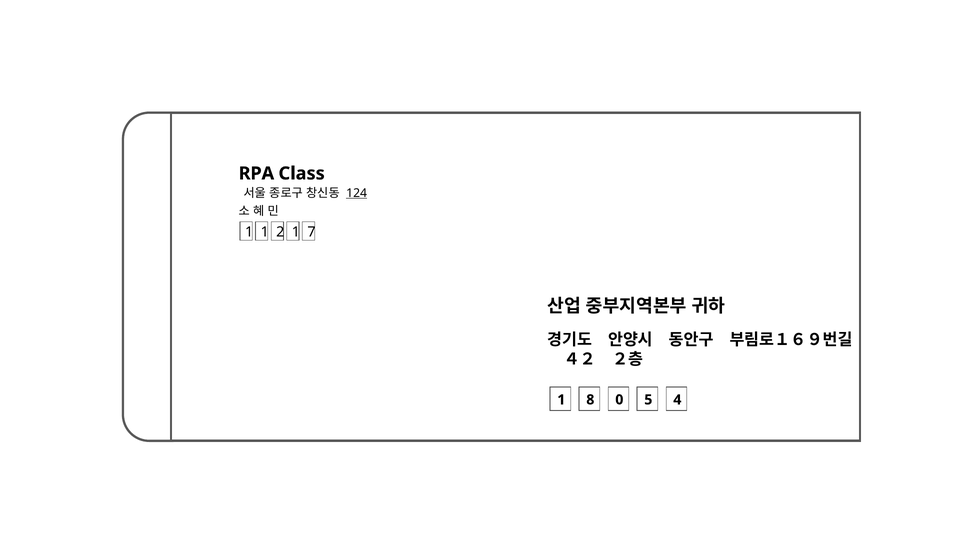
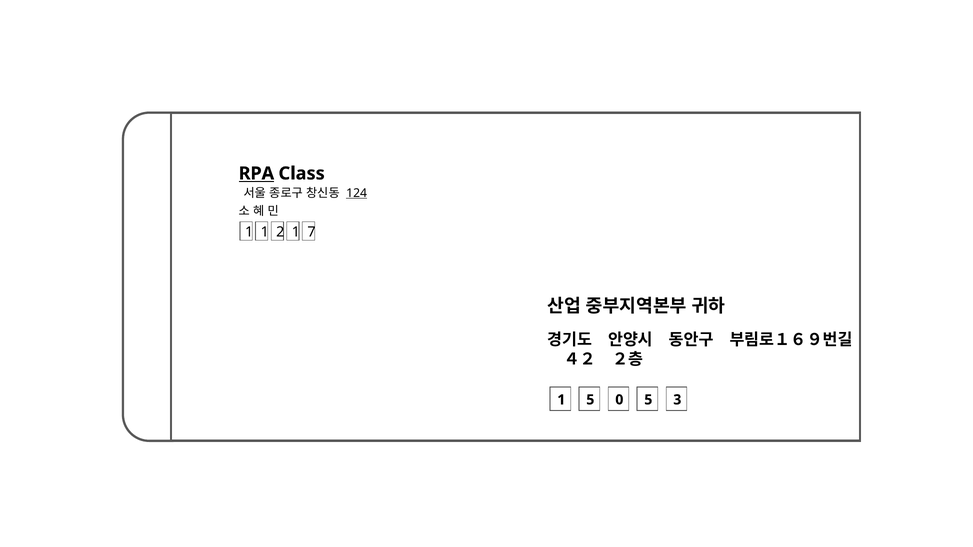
RPA underline: none -> present (256, 174)
1 8: 8 -> 5 (590, 400)
4: 4 -> 3 (677, 400)
